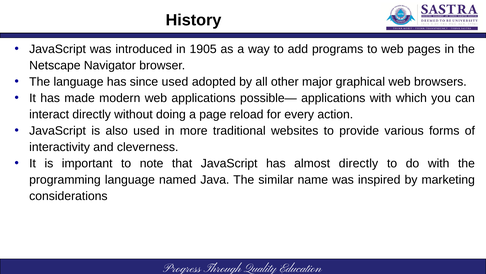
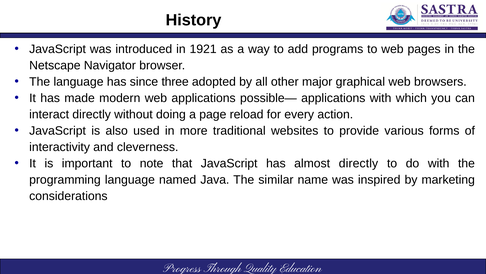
1905: 1905 -> 1921 (203, 49)
since used: used -> three (175, 82)
